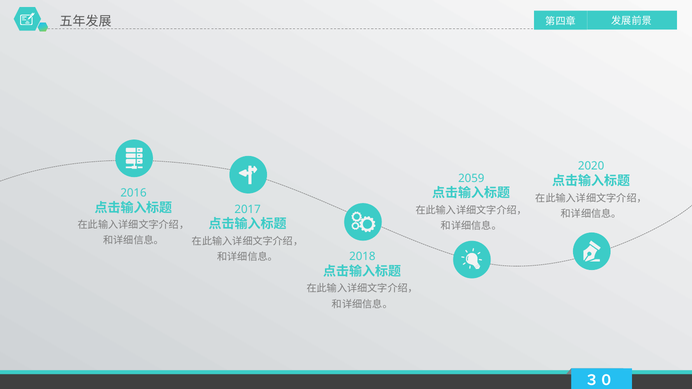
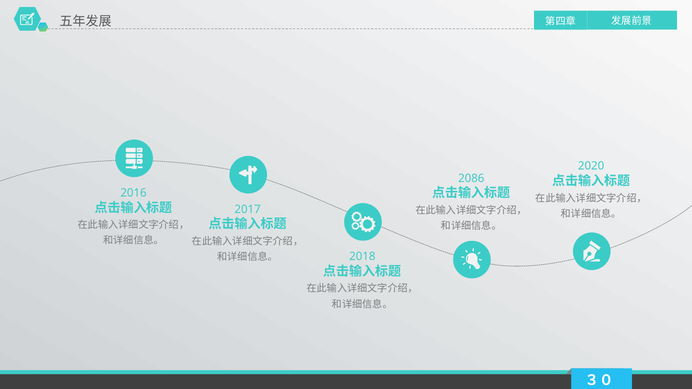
2059: 2059 -> 2086 (471, 178)
